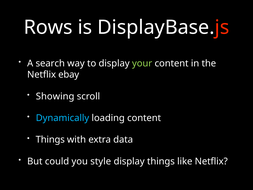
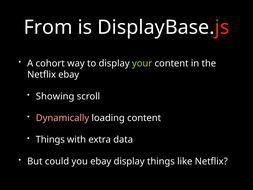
Rows: Rows -> From (48, 27)
search: search -> cohort (50, 63)
Dynamically colour: light blue -> pink (62, 118)
you style: style -> ebay (101, 161)
